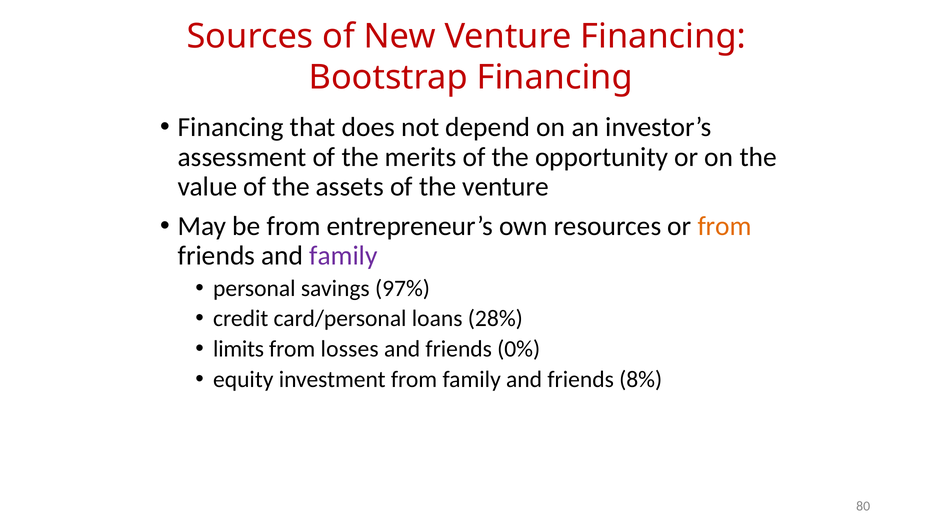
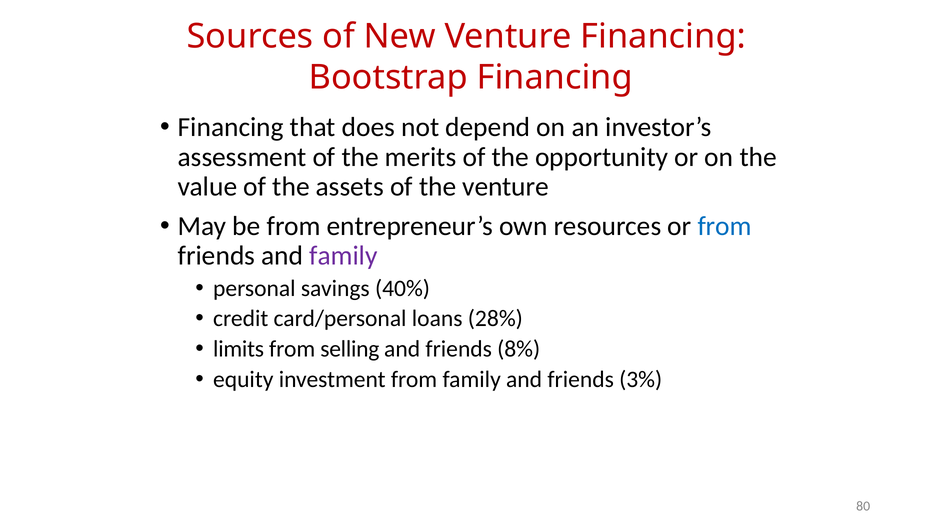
from colour: orange -> blue (725, 226)
97%: 97% -> 40% (402, 288)
losses: losses -> selling (350, 349)
0%: 0% -> 8% (519, 349)
8%: 8% -> 3% (641, 379)
